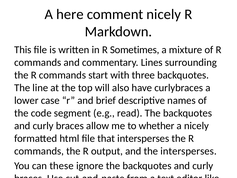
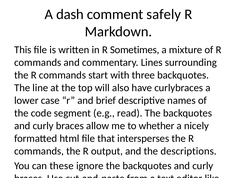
here: here -> dash (70, 14)
comment nicely: nicely -> safely (164, 14)
the intersperses: intersperses -> descriptions (189, 151)
